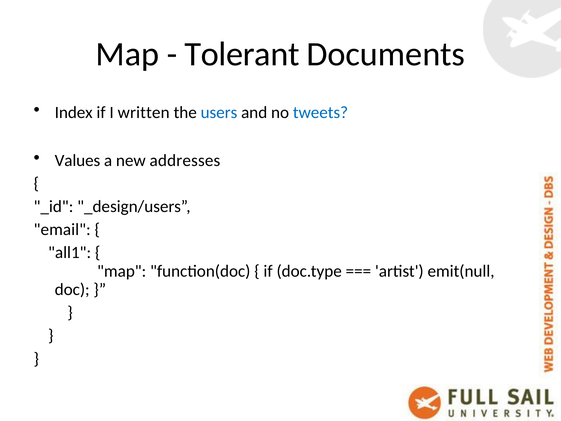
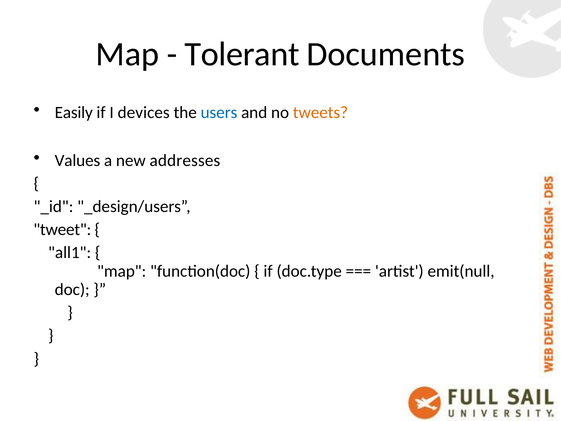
Index: Index -> Easily (74, 112)
written: written -> devices (144, 112)
tweets colour: blue -> orange (320, 112)
email: email -> tweet (62, 229)
